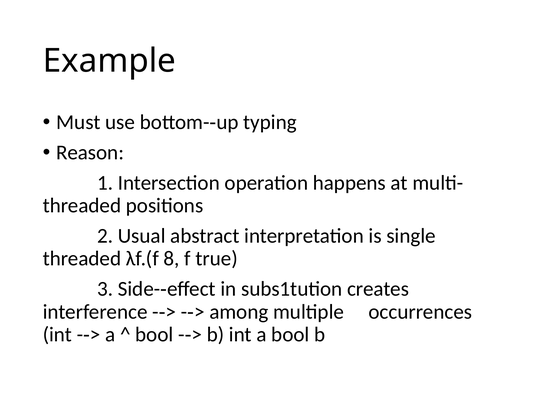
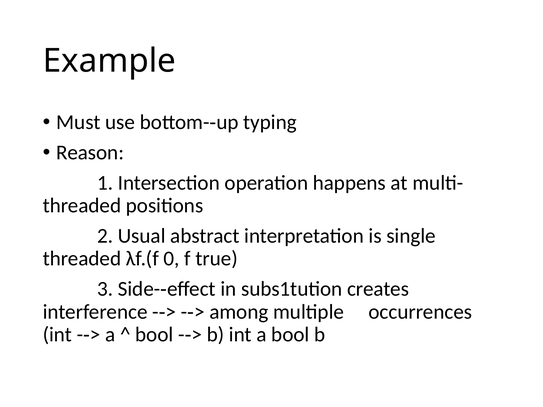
8: 8 -> 0 (172, 259)
